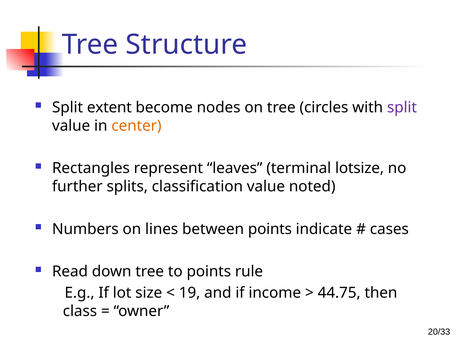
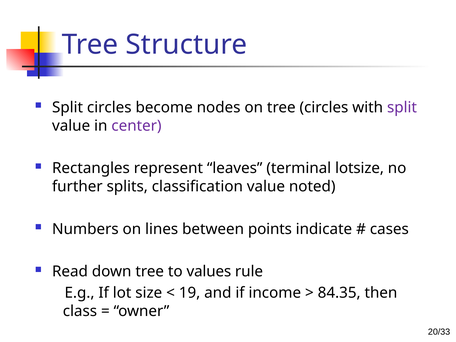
Split extent: extent -> circles (109, 107)
center colour: orange -> purple (136, 126)
to points: points -> values (209, 272)
44.75: 44.75 -> 84.35 (339, 293)
